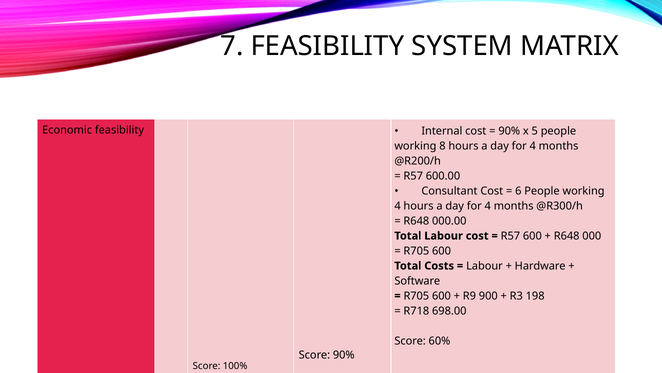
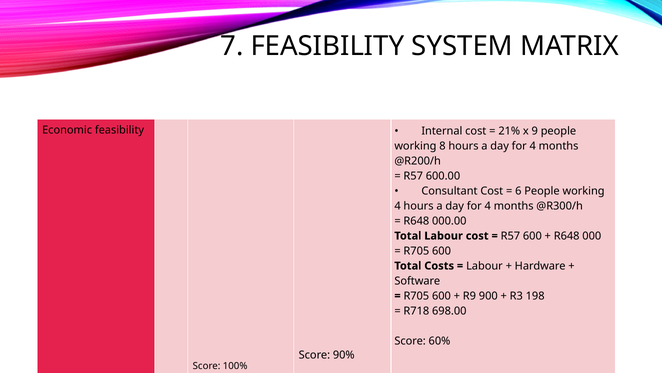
90%: 90% -> 21% (509, 131)
5: 5 -> 9 (535, 131)
